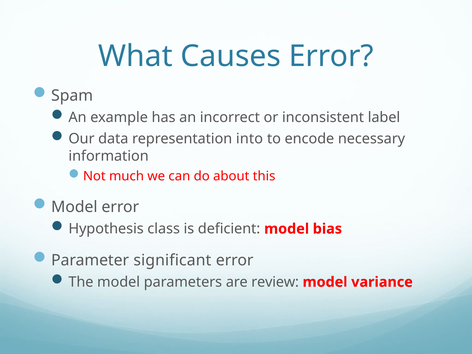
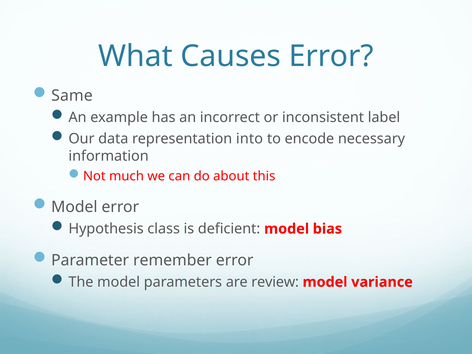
Spam: Spam -> Same (72, 96)
significant: significant -> remember (172, 260)
